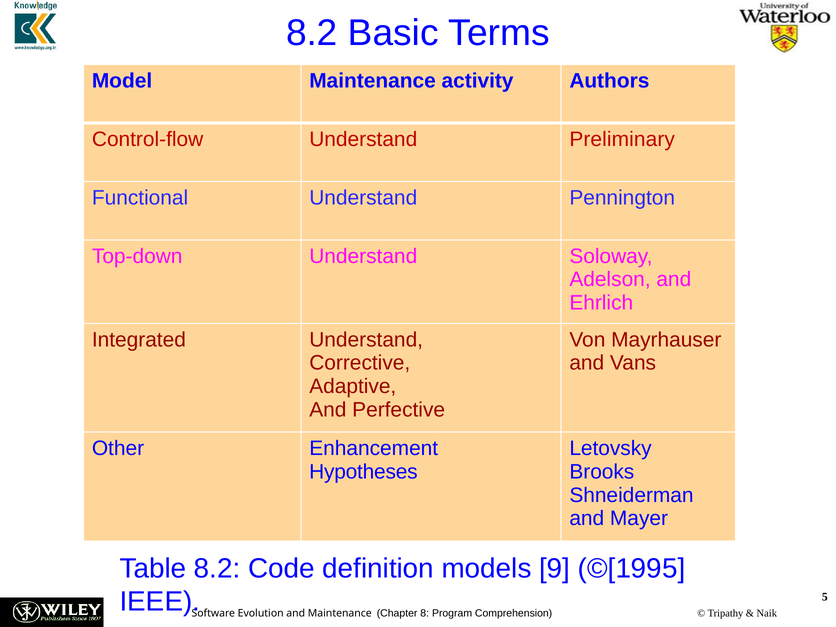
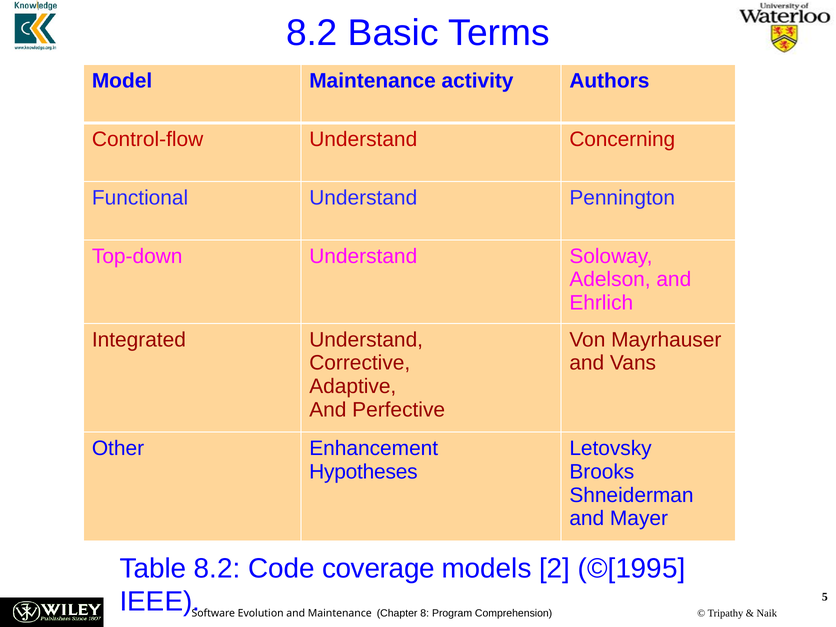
Preliminary: Preliminary -> Concerning (622, 139)
definition: definition -> coverage (378, 568)
9: 9 -> 2 (555, 568)
